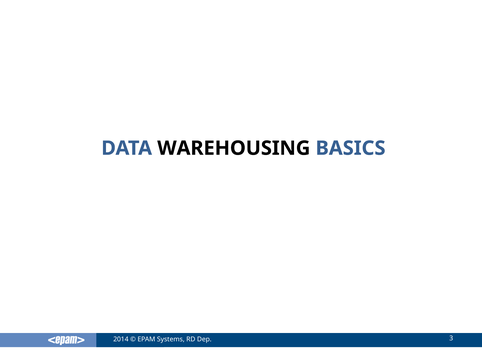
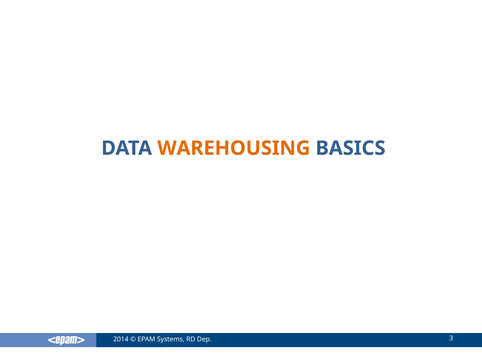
WAREHOUSING colour: black -> orange (234, 148)
